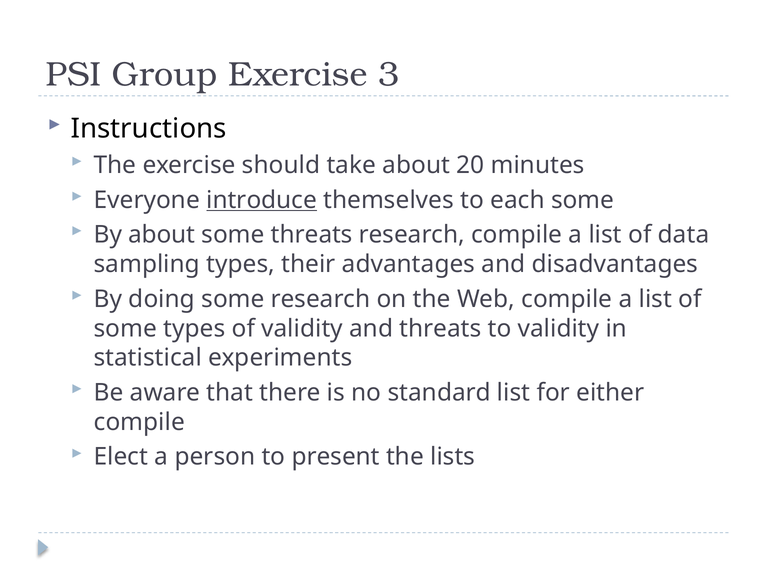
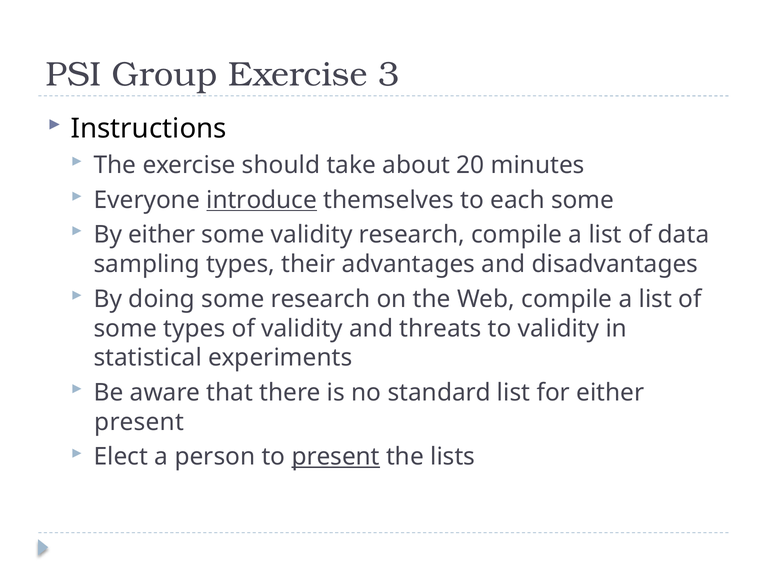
By about: about -> either (162, 235)
some threats: threats -> validity (312, 235)
compile: compile -> present (139, 422)
present underline: none -> present (336, 457)
